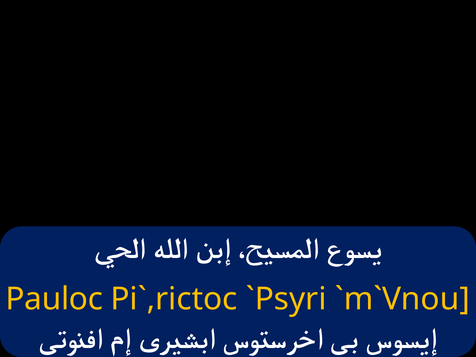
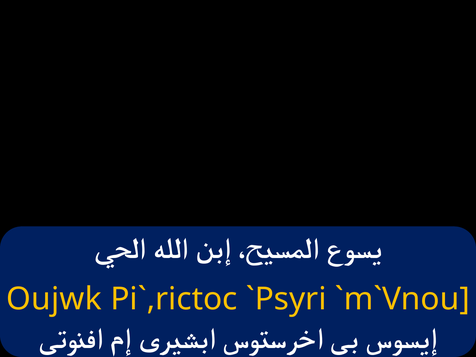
Pauloc: Pauloc -> Oujwk (54, 299)
